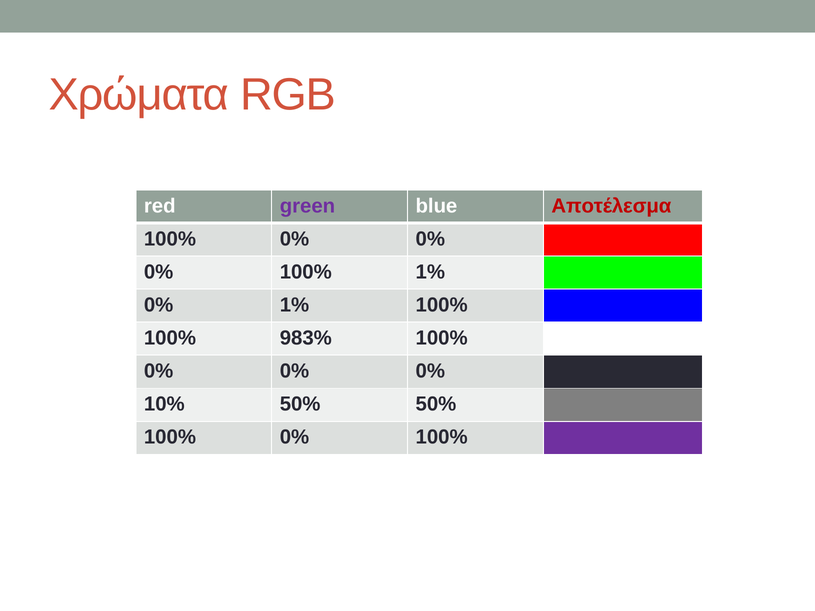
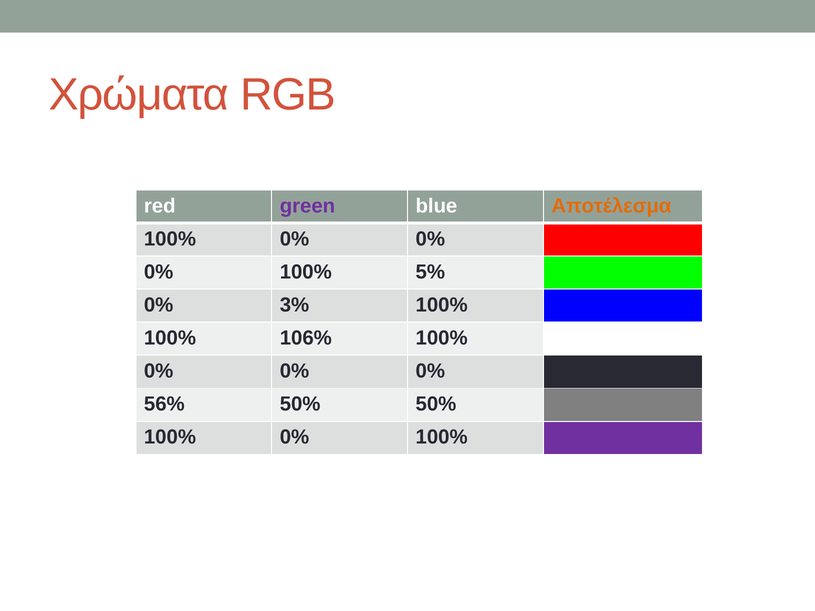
Αποτέλεσμα colour: red -> orange (611, 206)
100% 1%: 1% -> 5% (430, 272)
0% 1%: 1% -> 3% (295, 305)
983%: 983% -> 106% (306, 338)
10%: 10% -> 56% (164, 404)
